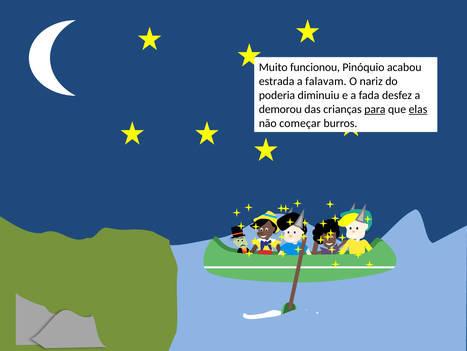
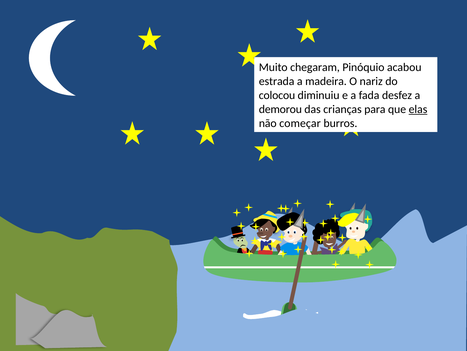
funcionou: funcionou -> chegaram (315, 67)
falavam: falavam -> madeira (326, 81)
poderia: poderia -> colocou (277, 95)
para underline: present -> none (375, 109)
